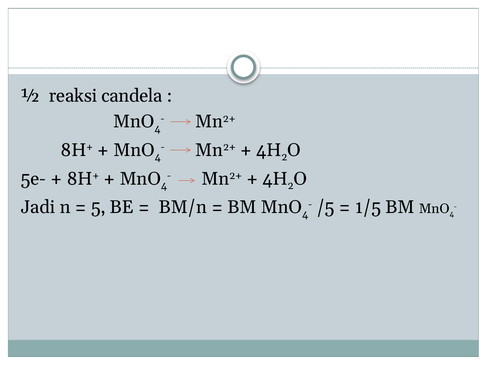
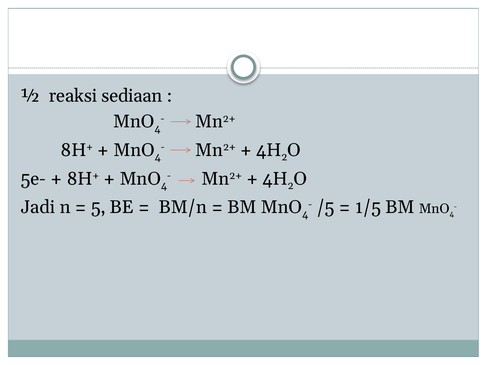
candela: candela -> sediaan (132, 96)
